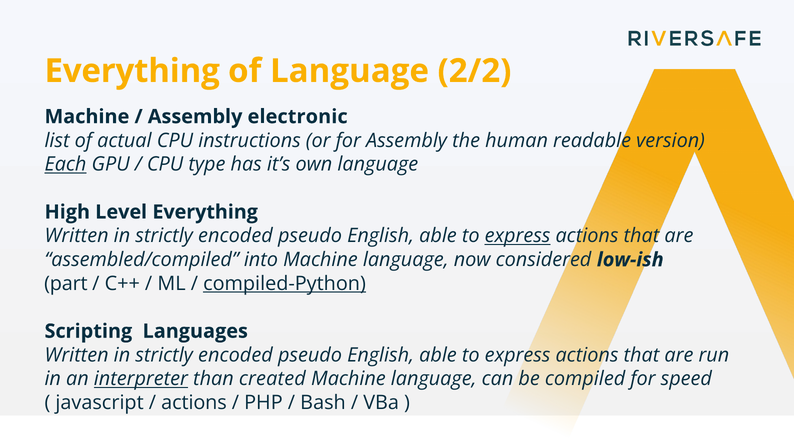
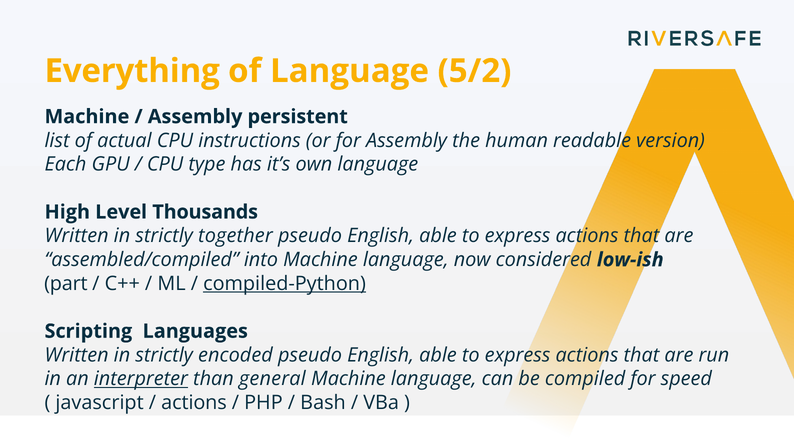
2/2: 2/2 -> 5/2 (474, 71)
electronic: electronic -> persistent (298, 117)
Each underline: present -> none (65, 164)
Level Everything: Everything -> Thousands (205, 212)
encoded: encoded -> together (235, 236)
express underline: present -> none (518, 236)
created: created -> general (272, 379)
